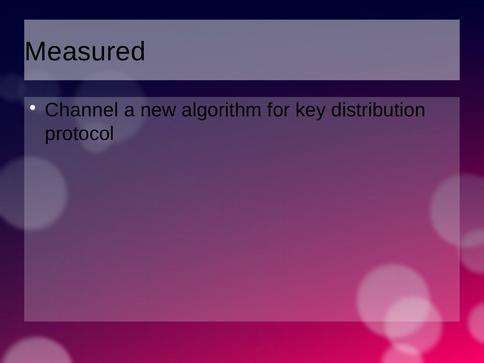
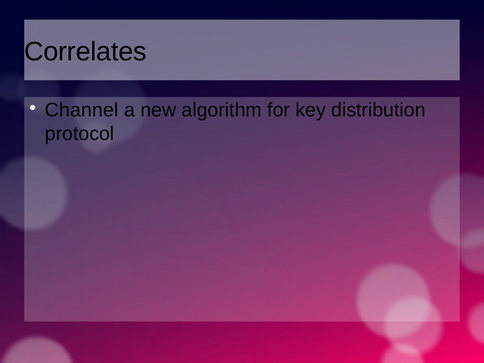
Measured: Measured -> Correlates (85, 52)
